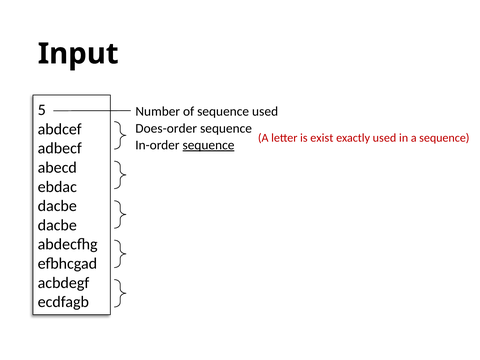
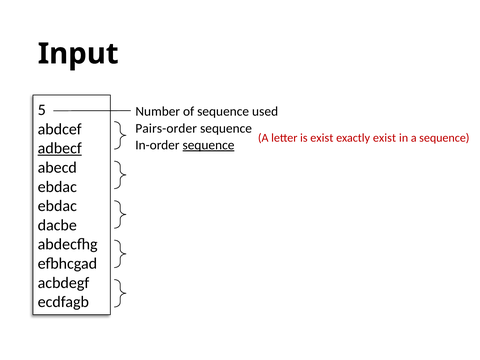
Does-order: Does-order -> Pairs-order (166, 128)
exactly used: used -> exist (385, 138)
adbecf underline: none -> present (60, 148)
dacbe: dacbe -> ebdac (57, 206)
